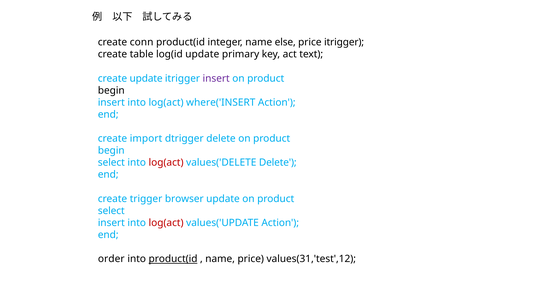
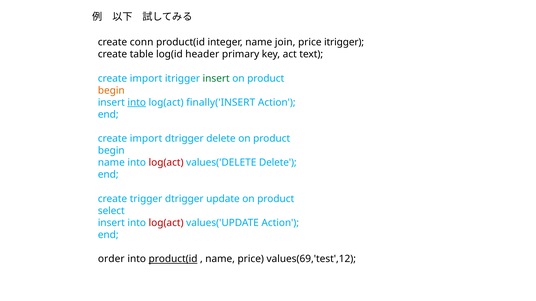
else: else -> join (285, 42)
log(id update: update -> header (202, 54)
update: update -> import (146, 78)
insert colour: purple -> green (216, 78)
begin colour: black -> orange (111, 91)
into underline: none -> present (137, 103)
where('INSERT: where('INSERT -> finally('INSERT (221, 103)
select: select -> name (111, 163)
trigger browser: browser -> dtrigger (184, 199)
values(31,'test',12: values(31,'test',12 -> values(69,'test',12 (311, 259)
